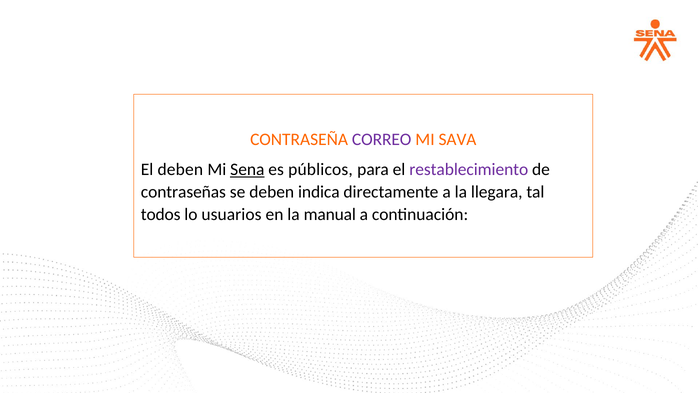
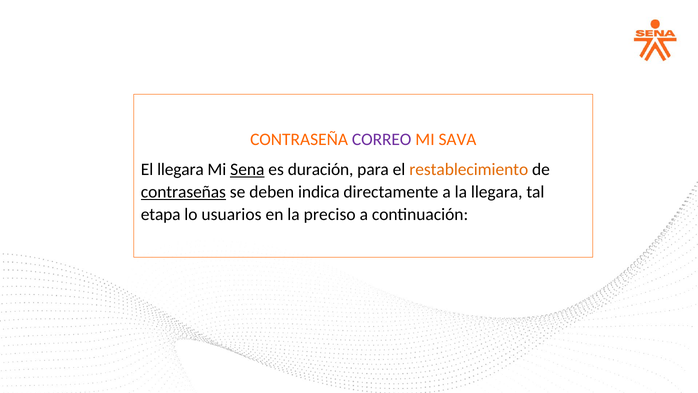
El deben: deben -> llegara (180, 169)
públicos: públicos -> duración (321, 169)
restablecimiento colour: purple -> orange (469, 169)
contraseñas underline: none -> present (183, 192)
todos: todos -> etapa (161, 214)
manual: manual -> preciso (330, 214)
